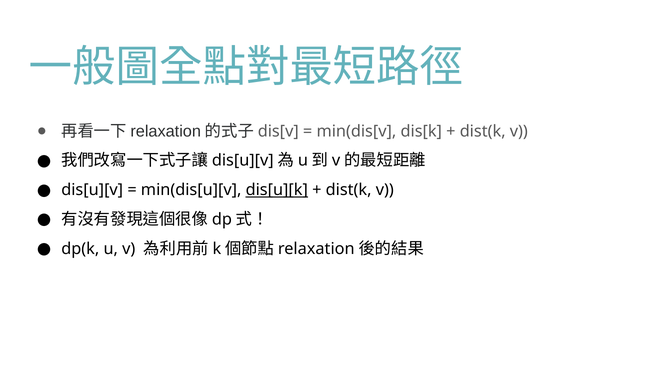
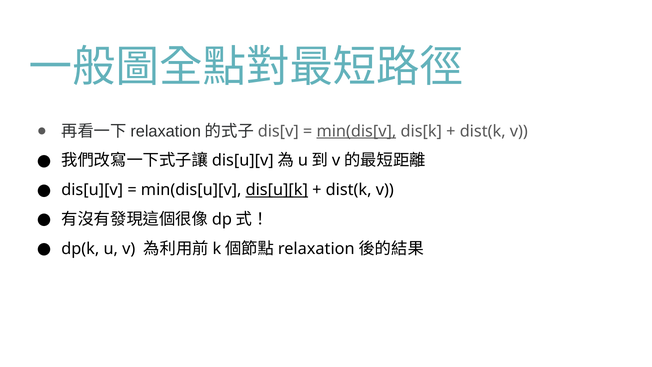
min(dis[v underline: none -> present (356, 131)
